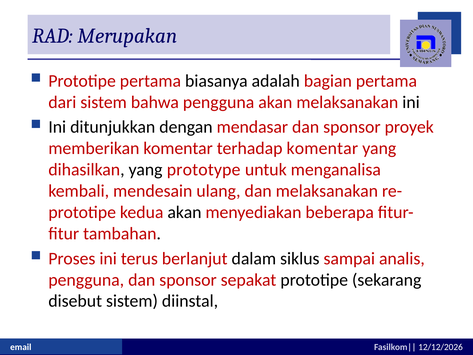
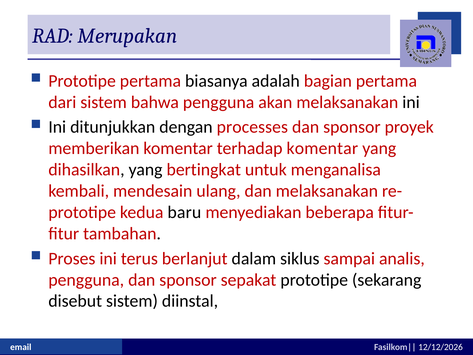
mendasar: mendasar -> processes (252, 127)
prototype: prototype -> bertingkat (204, 170)
kedua akan: akan -> baru (184, 212)
